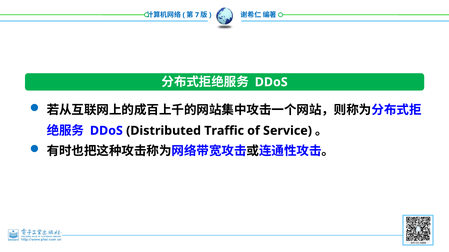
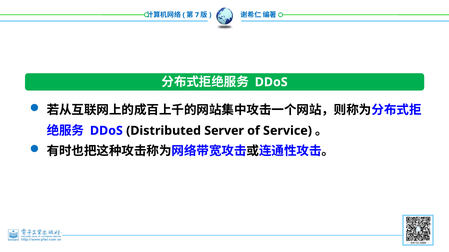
Traffic: Traffic -> Server (224, 131)
